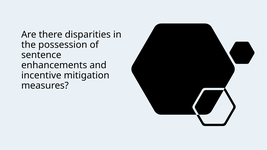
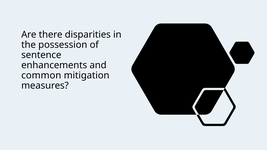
incentive: incentive -> common (41, 75)
